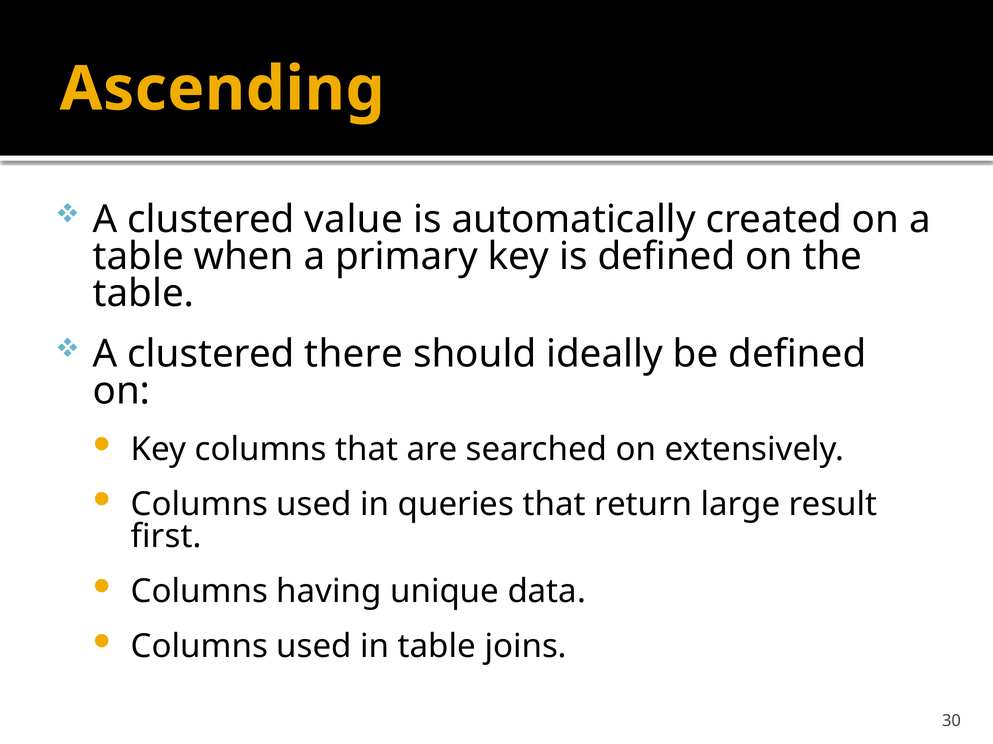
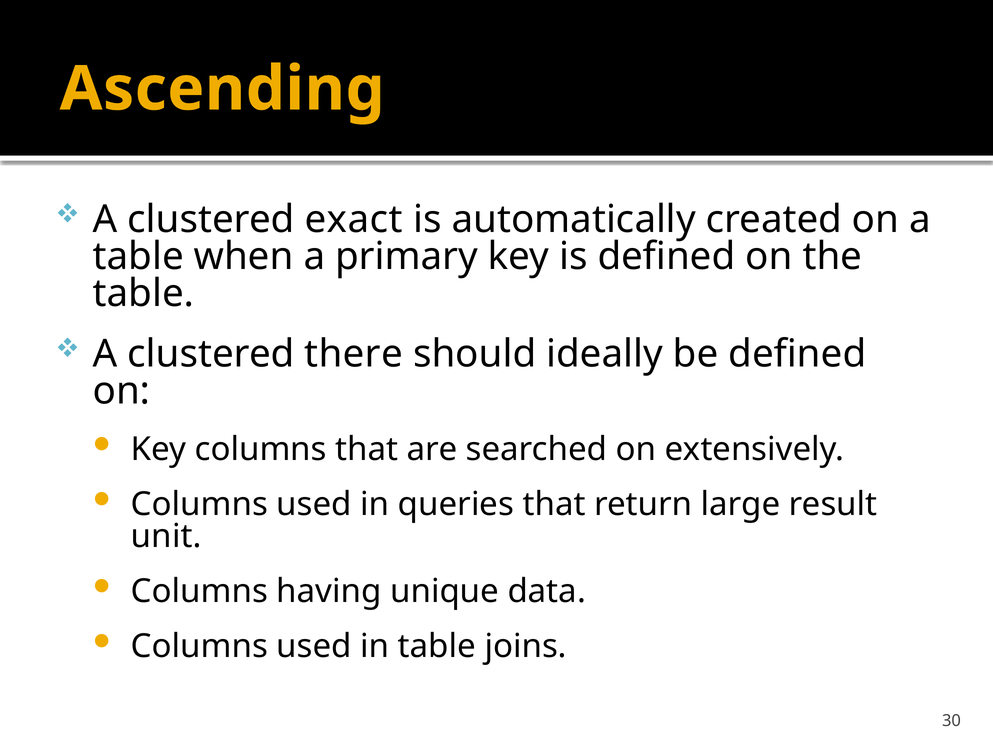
value: value -> exact (354, 220)
first: first -> unit (166, 537)
